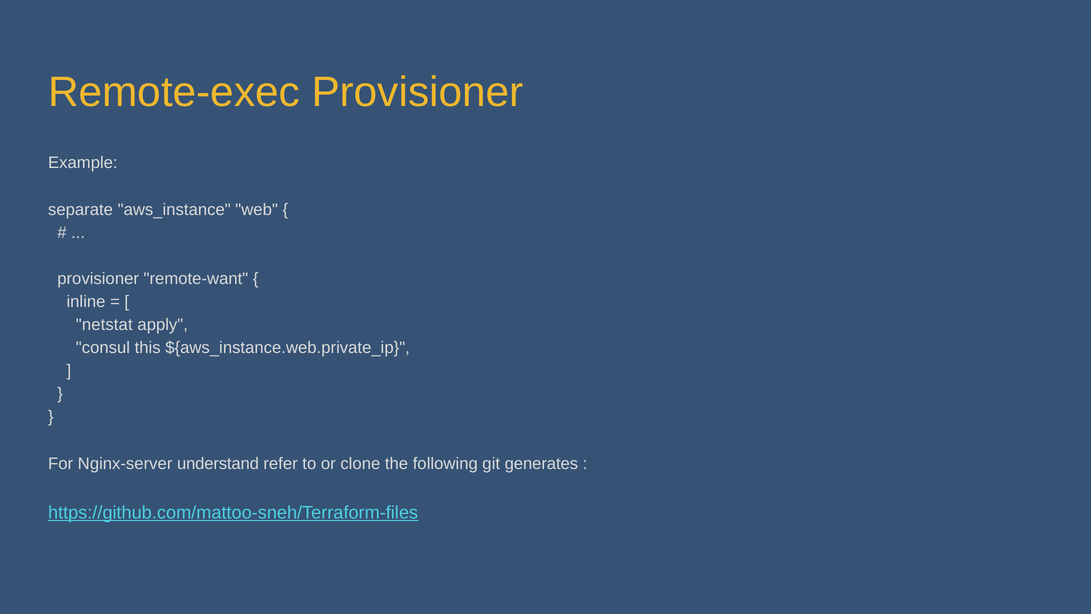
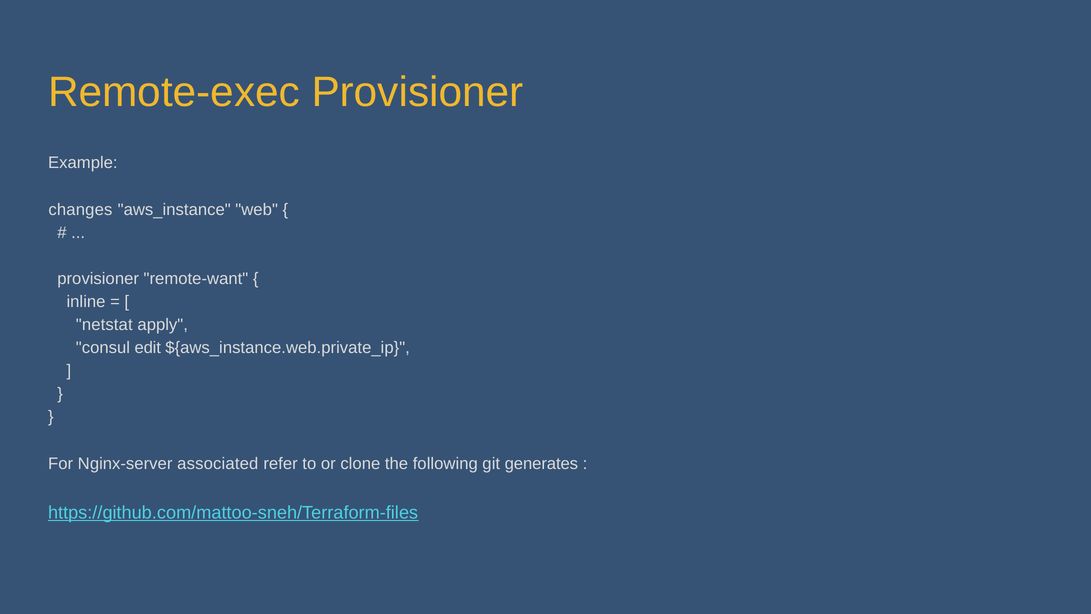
separate: separate -> changes (80, 210)
this: this -> edit (148, 348)
understand: understand -> associated (218, 464)
